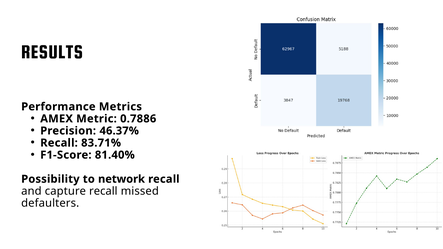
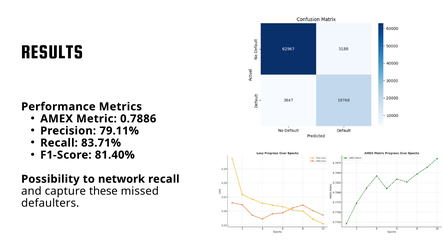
46.37%: 46.37% -> 79.11% (119, 131)
capture recall: recall -> these (103, 191)
